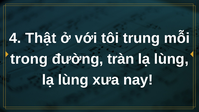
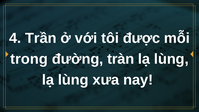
Thật: Thật -> Trần (41, 38)
trung: trung -> được (142, 38)
